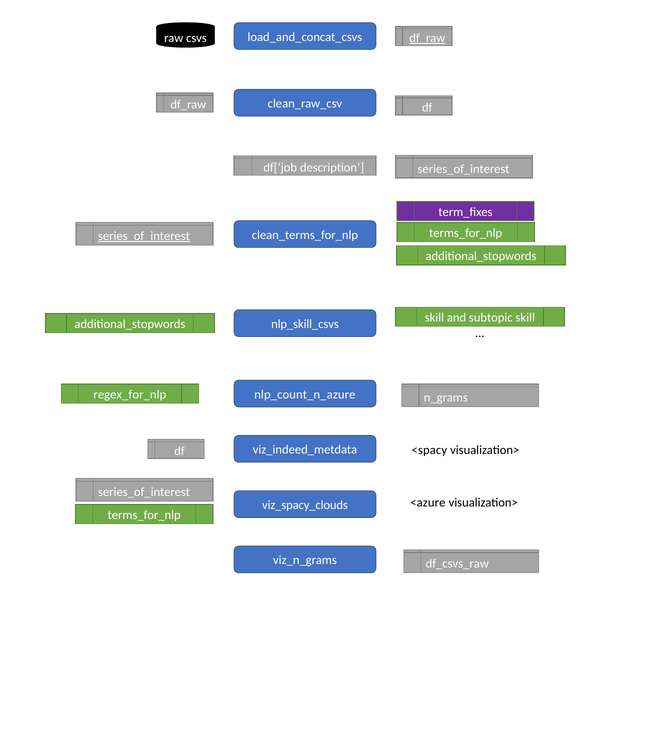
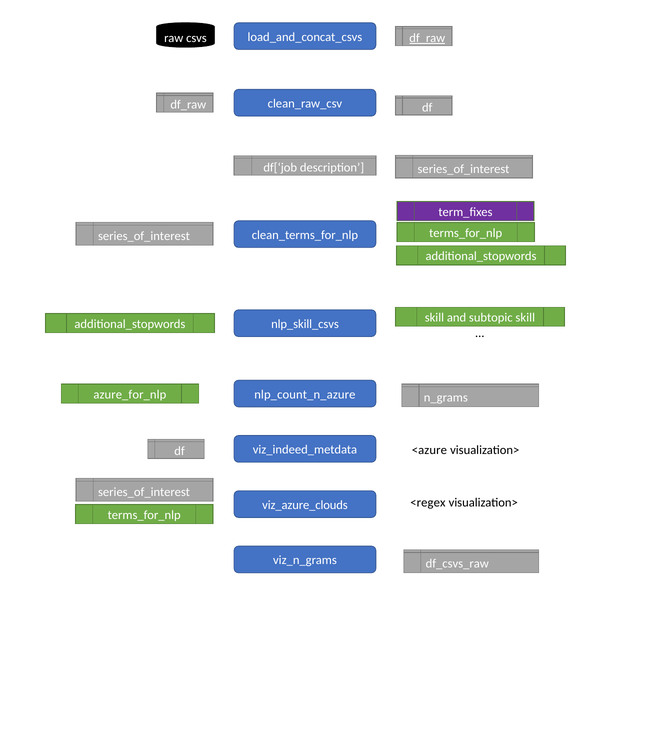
series_of_interest underline: present -> none (144, 236)
regex_for_nlp: regex_for_nlp -> azure_for_nlp (130, 395)
<spacy: <spacy -> <azure (429, 451)
<azure: <azure -> <regex (428, 503)
viz_spacy_clouds: viz_spacy_clouds -> viz_azure_clouds (305, 506)
